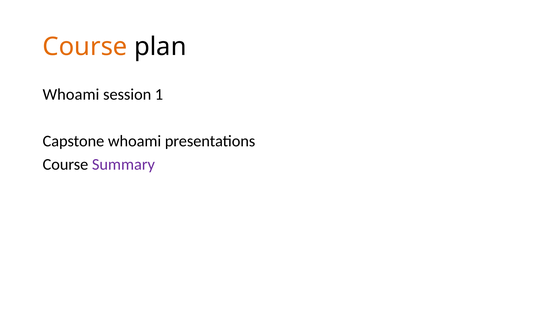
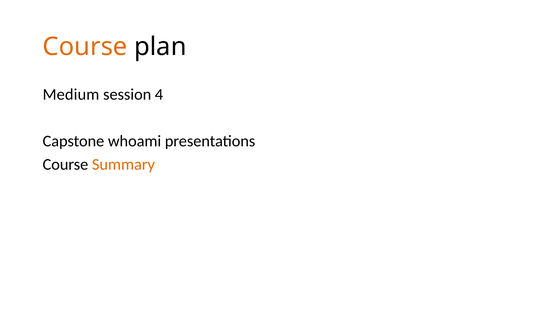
Whoami: Whoami -> Medium (71, 94)
1: 1 -> 4 (159, 94)
Summary colour: purple -> orange (123, 165)
